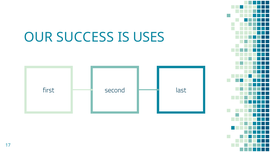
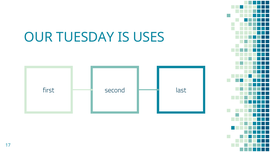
SUCCESS: SUCCESS -> TUESDAY (85, 37)
